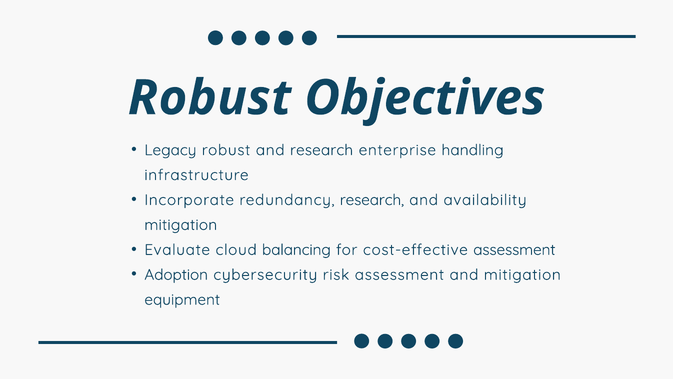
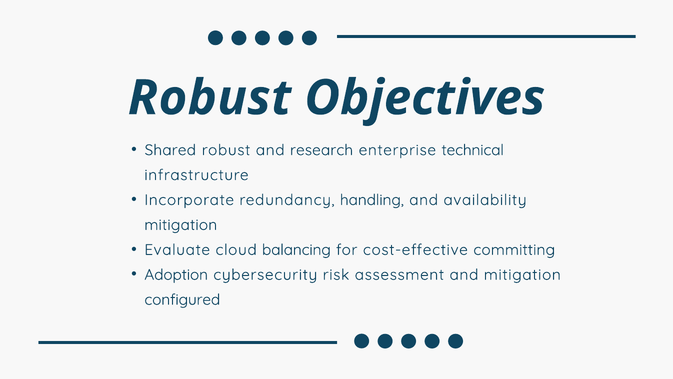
Legacy: Legacy -> Shared (170, 150)
handling: handling -> technical (473, 150)
redundancy research: research -> handling (372, 200)
cost-effective assessment: assessment -> committing (514, 250)
equipment: equipment -> configured (182, 299)
